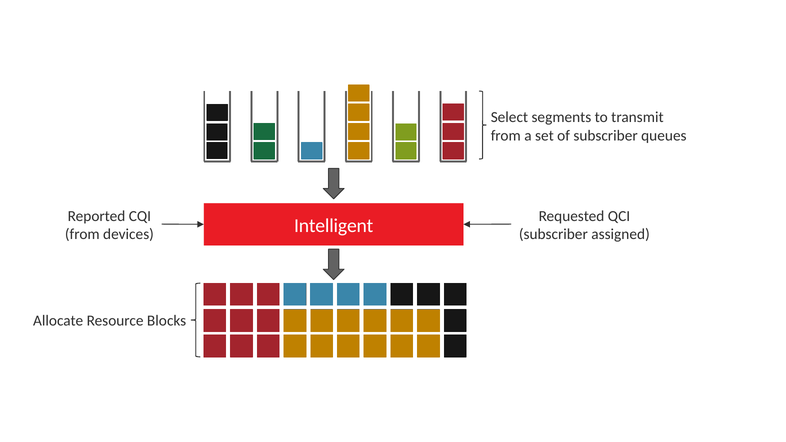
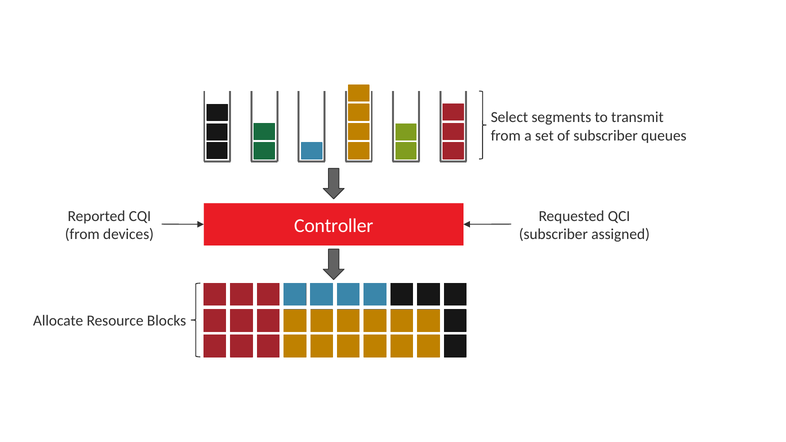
Intelligent: Intelligent -> Controller (334, 226)
